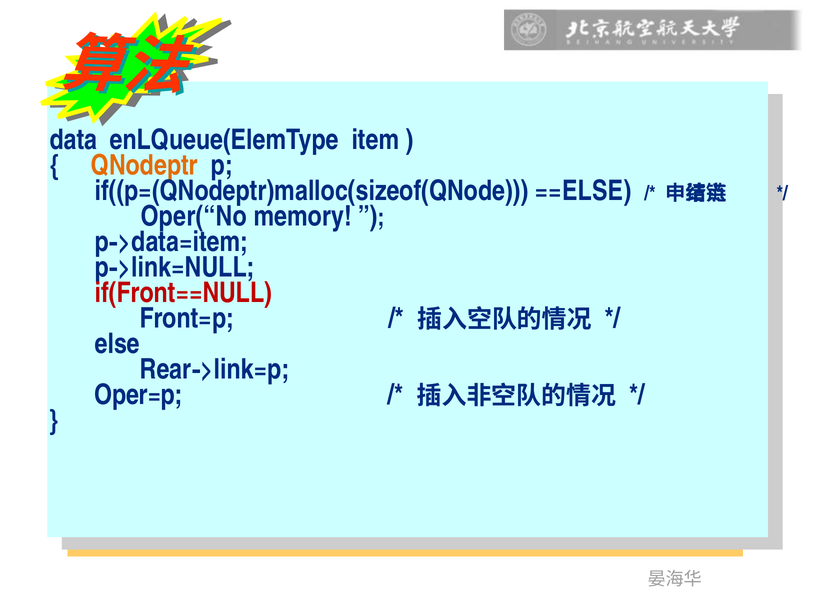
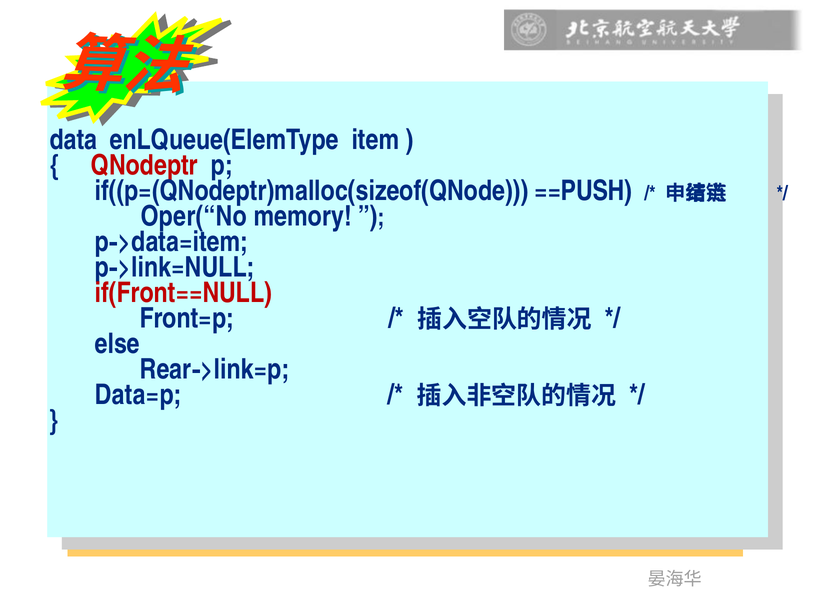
QNodeptr colour: orange -> red (144, 165)
==ELSE: ==ELSE -> ==PUSH (583, 191)
Oper=p: Oper=p -> Data=p (138, 395)
